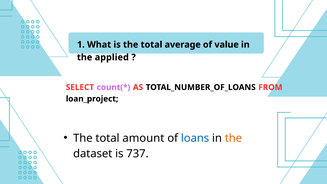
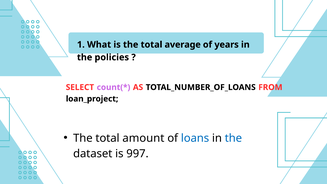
value: value -> years (227, 45)
applied: applied -> policies (112, 57)
the colour: orange -> blue (233, 138)
737: 737 -> 997 (137, 154)
